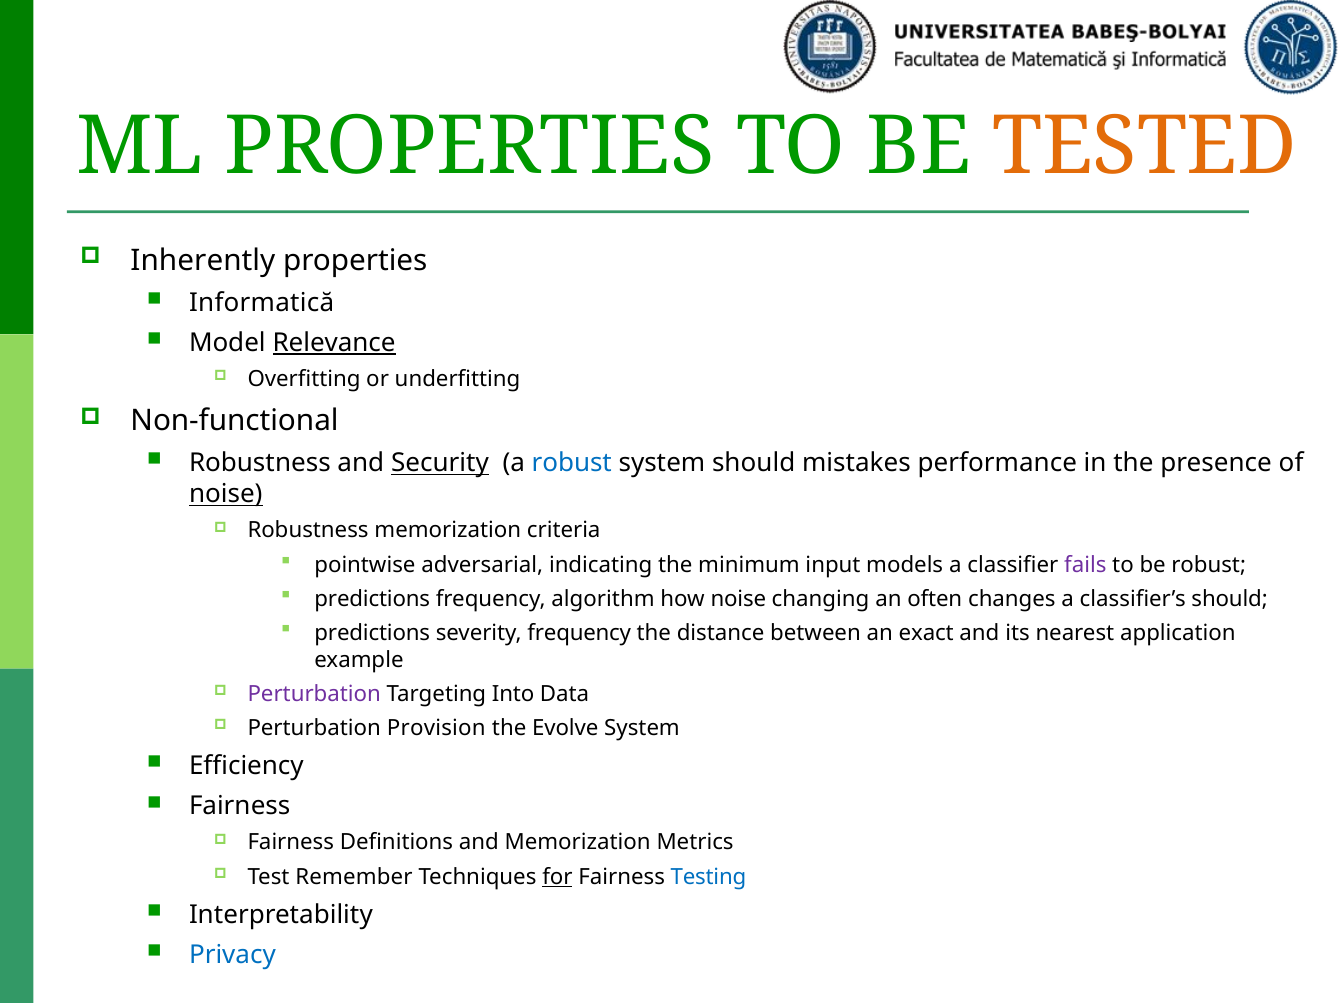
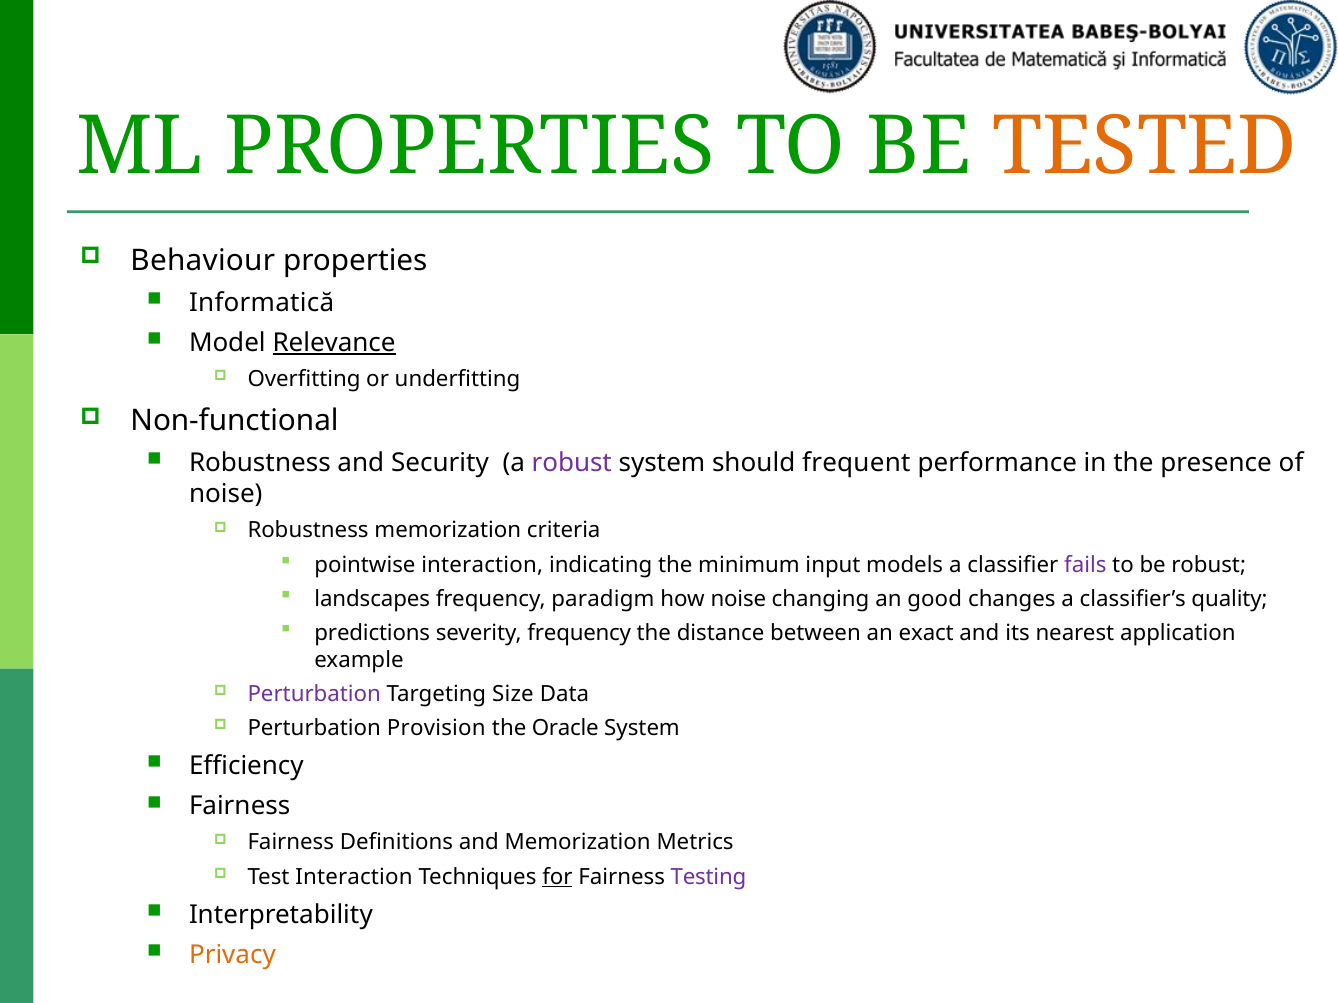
Inherently: Inherently -> Behaviour (203, 261)
Security underline: present -> none (440, 463)
robust colour: blue -> purple (572, 463)
mistakes: mistakes -> frequent (856, 463)
noise underline: present -> none (226, 495)
pointwise adversarial: adversarial -> interaction (482, 565)
predictions: predictions -> landscapes (372, 599)
algorithm: algorithm -> paradigm (603, 599)
often: often -> good (935, 599)
classifier’s should: should -> quality (1230, 599)
Into: Into -> Size (513, 694)
Evolve: Evolve -> Oracle (565, 728)
Test Remember: Remember -> Interaction (354, 877)
Testing colour: blue -> purple (708, 877)
Privacy colour: blue -> orange (232, 955)
